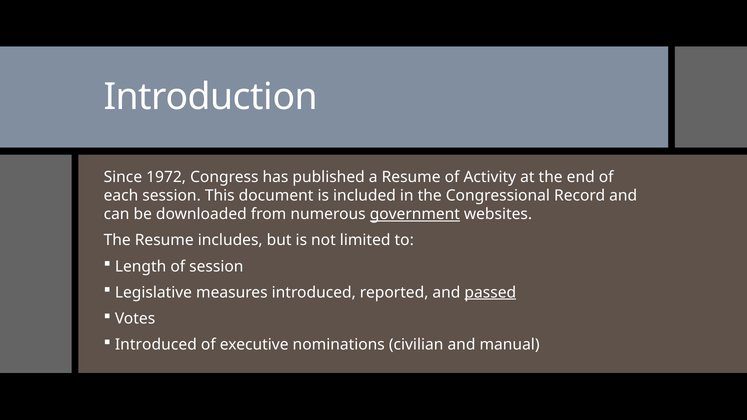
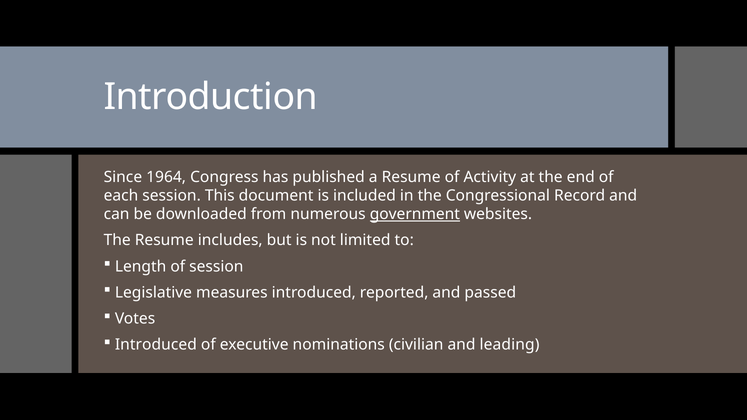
1972: 1972 -> 1964 (166, 177)
passed underline: present -> none (490, 293)
manual: manual -> leading (509, 345)
